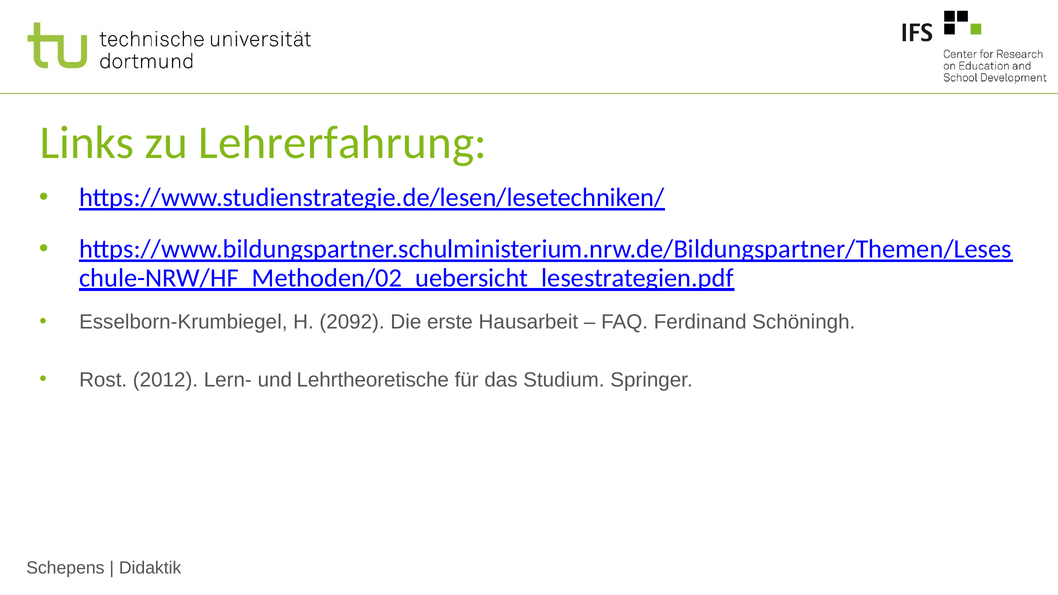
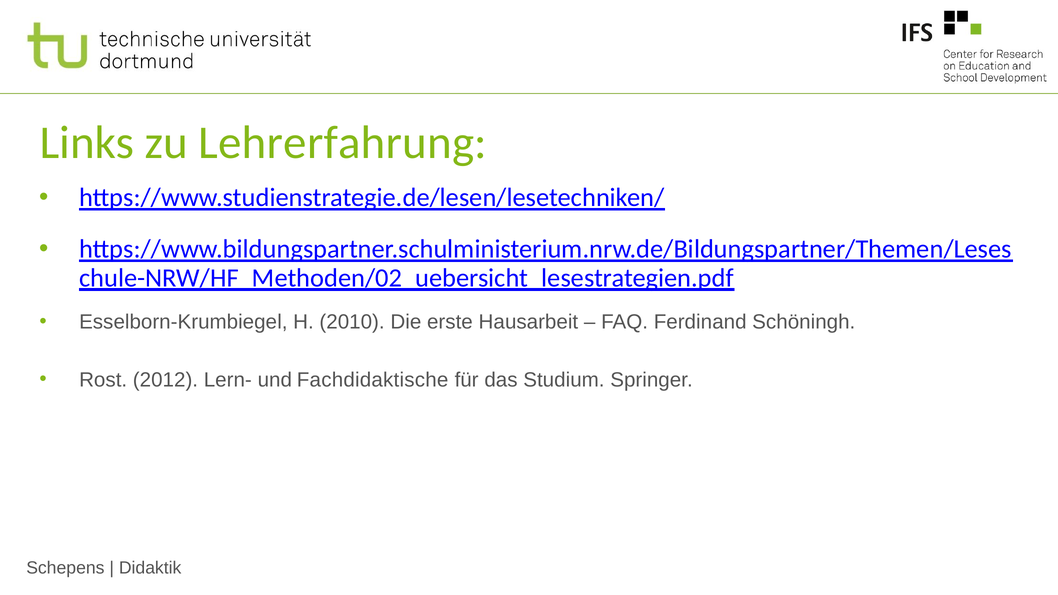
2092: 2092 -> 2010 (352, 322)
Lehrtheoretische: Lehrtheoretische -> Fachdidaktische (373, 380)
